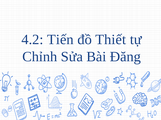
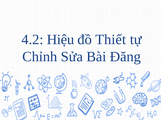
Tiến: Tiến -> Hiệu (60, 40)
